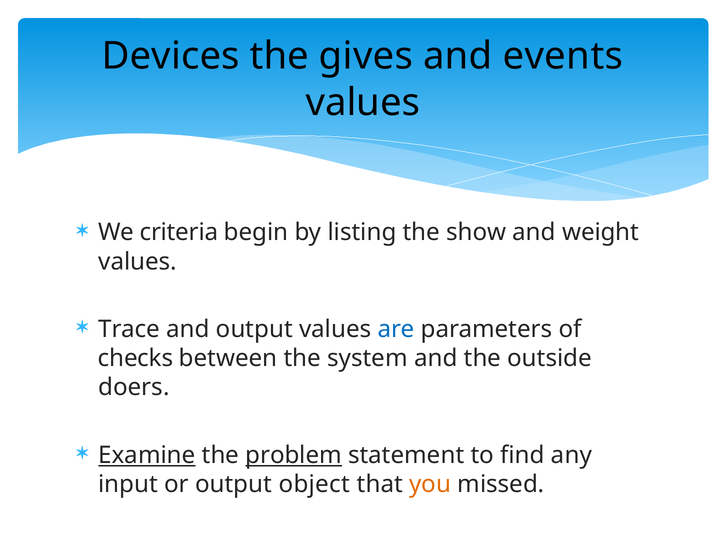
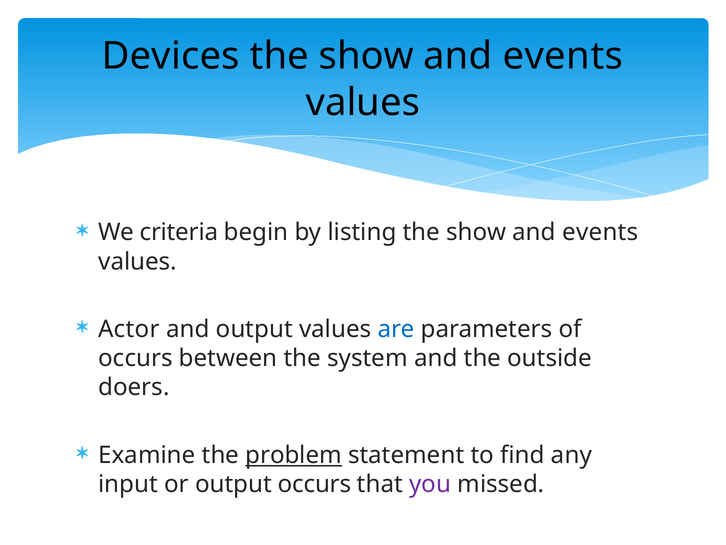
gives: gives -> show (366, 56)
weight: weight -> events (600, 232)
Trace: Trace -> Actor (129, 329)
checks: checks -> occurs (135, 358)
Examine underline: present -> none (147, 455)
output object: object -> occurs (315, 484)
you colour: orange -> purple (430, 484)
